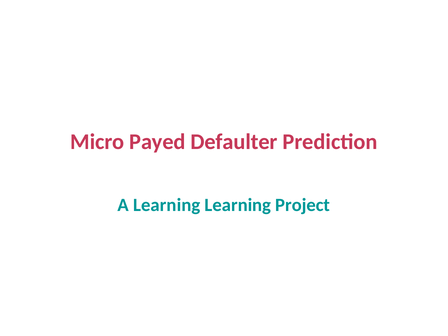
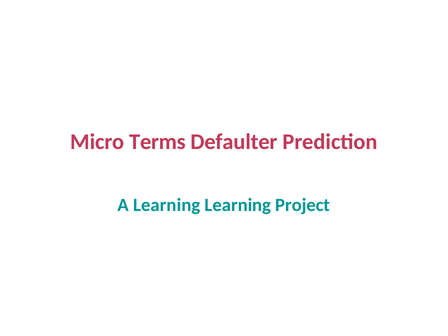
Payed: Payed -> Terms (157, 142)
